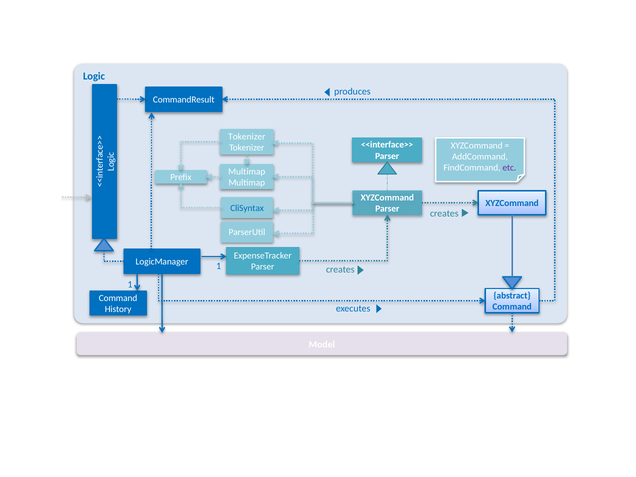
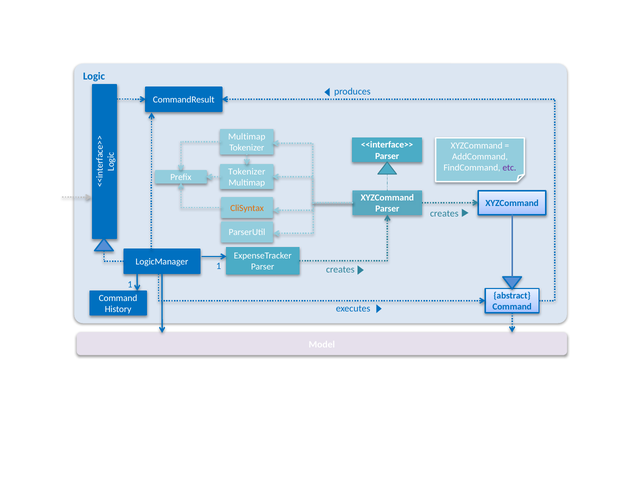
Tokenizer: Tokenizer -> Multimap (247, 137)
Multimap: Multimap -> Tokenizer (247, 172)
CliSyntax colour: blue -> orange (247, 208)
